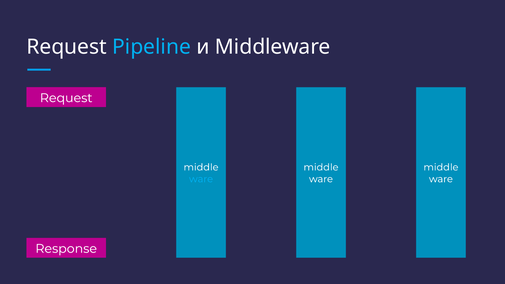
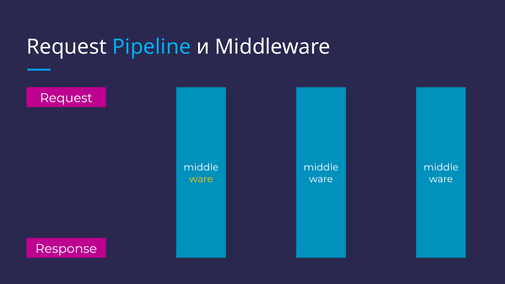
ware colour: light blue -> yellow (201, 179)
